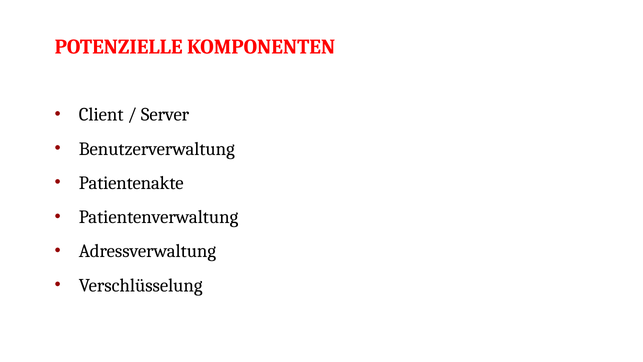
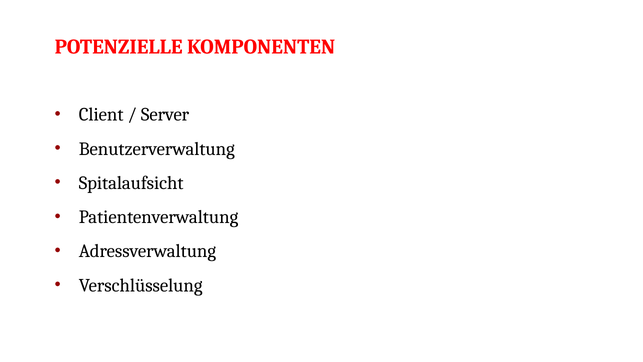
Patientenakte: Patientenakte -> Spitalaufsicht (131, 183)
